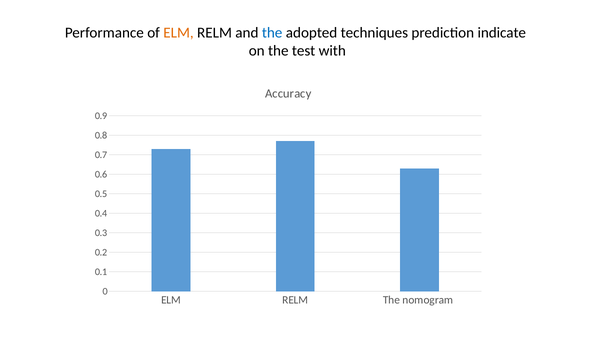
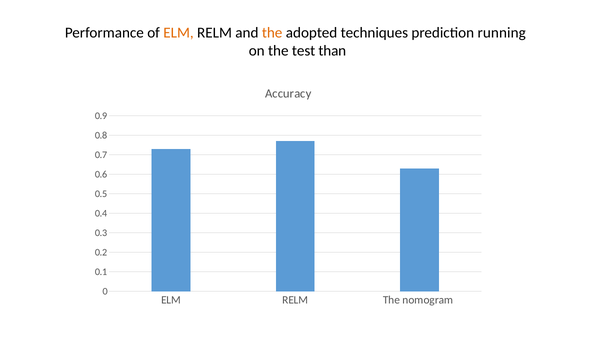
the colour: blue -> orange (272, 33)
indicate: indicate -> running (502, 33)
with: with -> than (332, 51)
